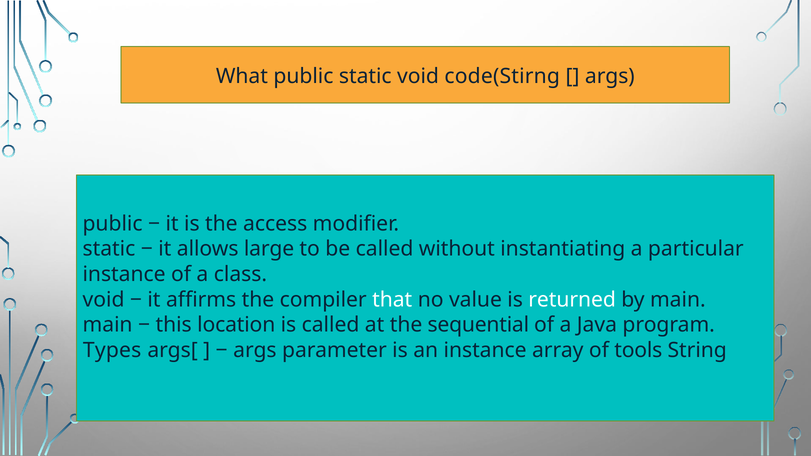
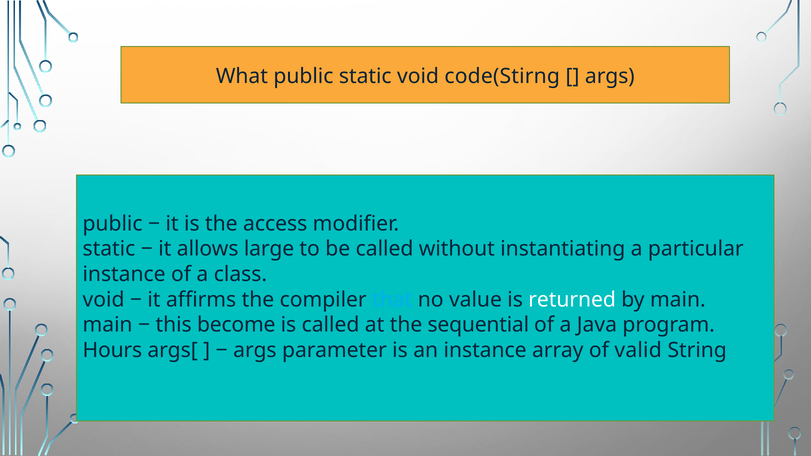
that colour: white -> light blue (392, 300)
location: location -> become (236, 325)
Types: Types -> Hours (112, 350)
tools: tools -> valid (638, 350)
